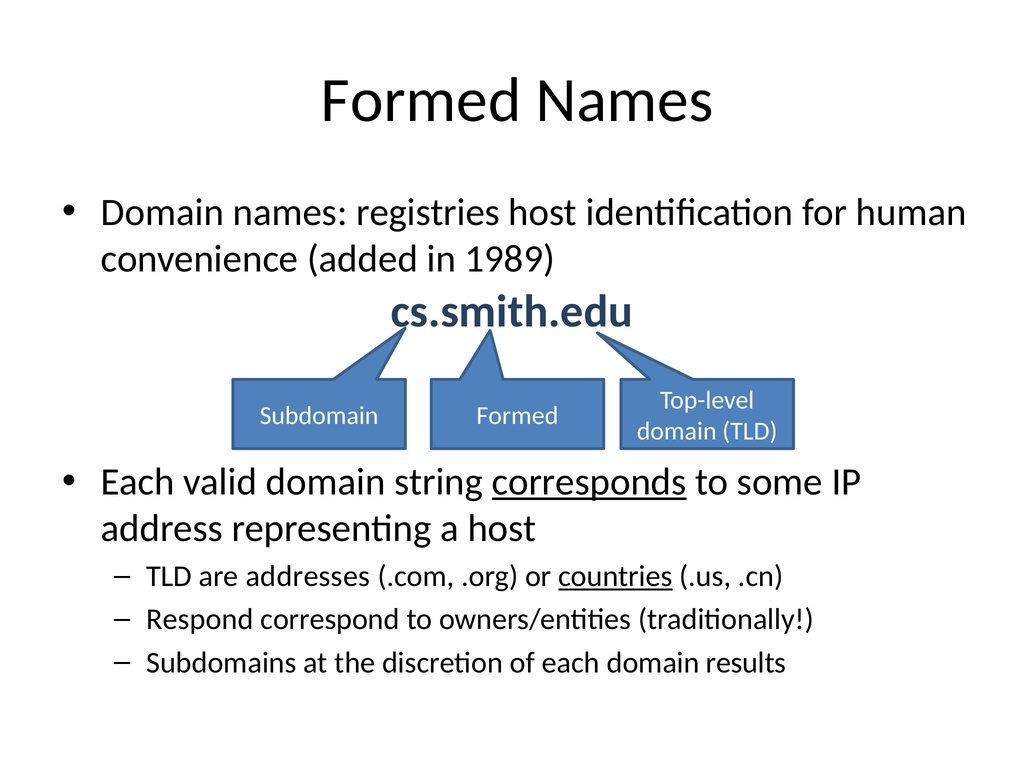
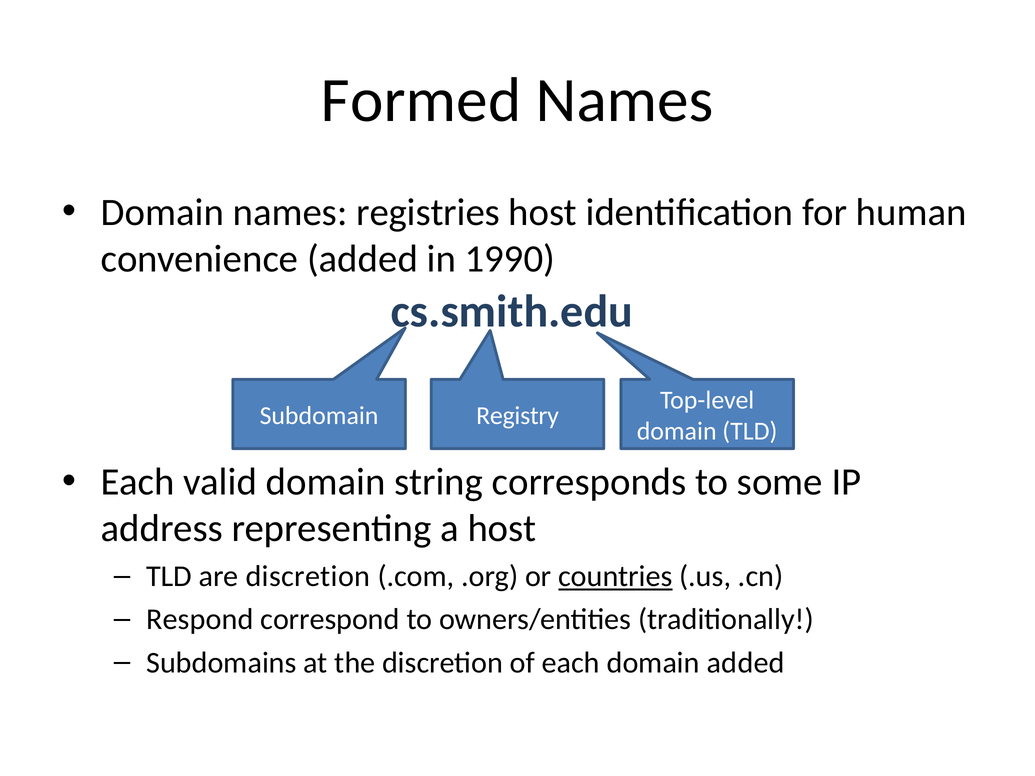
1989: 1989 -> 1990 (510, 259)
Formed: Formed -> Registry (518, 416)
corresponds underline: present -> none (589, 482)
are addresses: addresses -> discretion (308, 577)
domain results: results -> added (746, 663)
